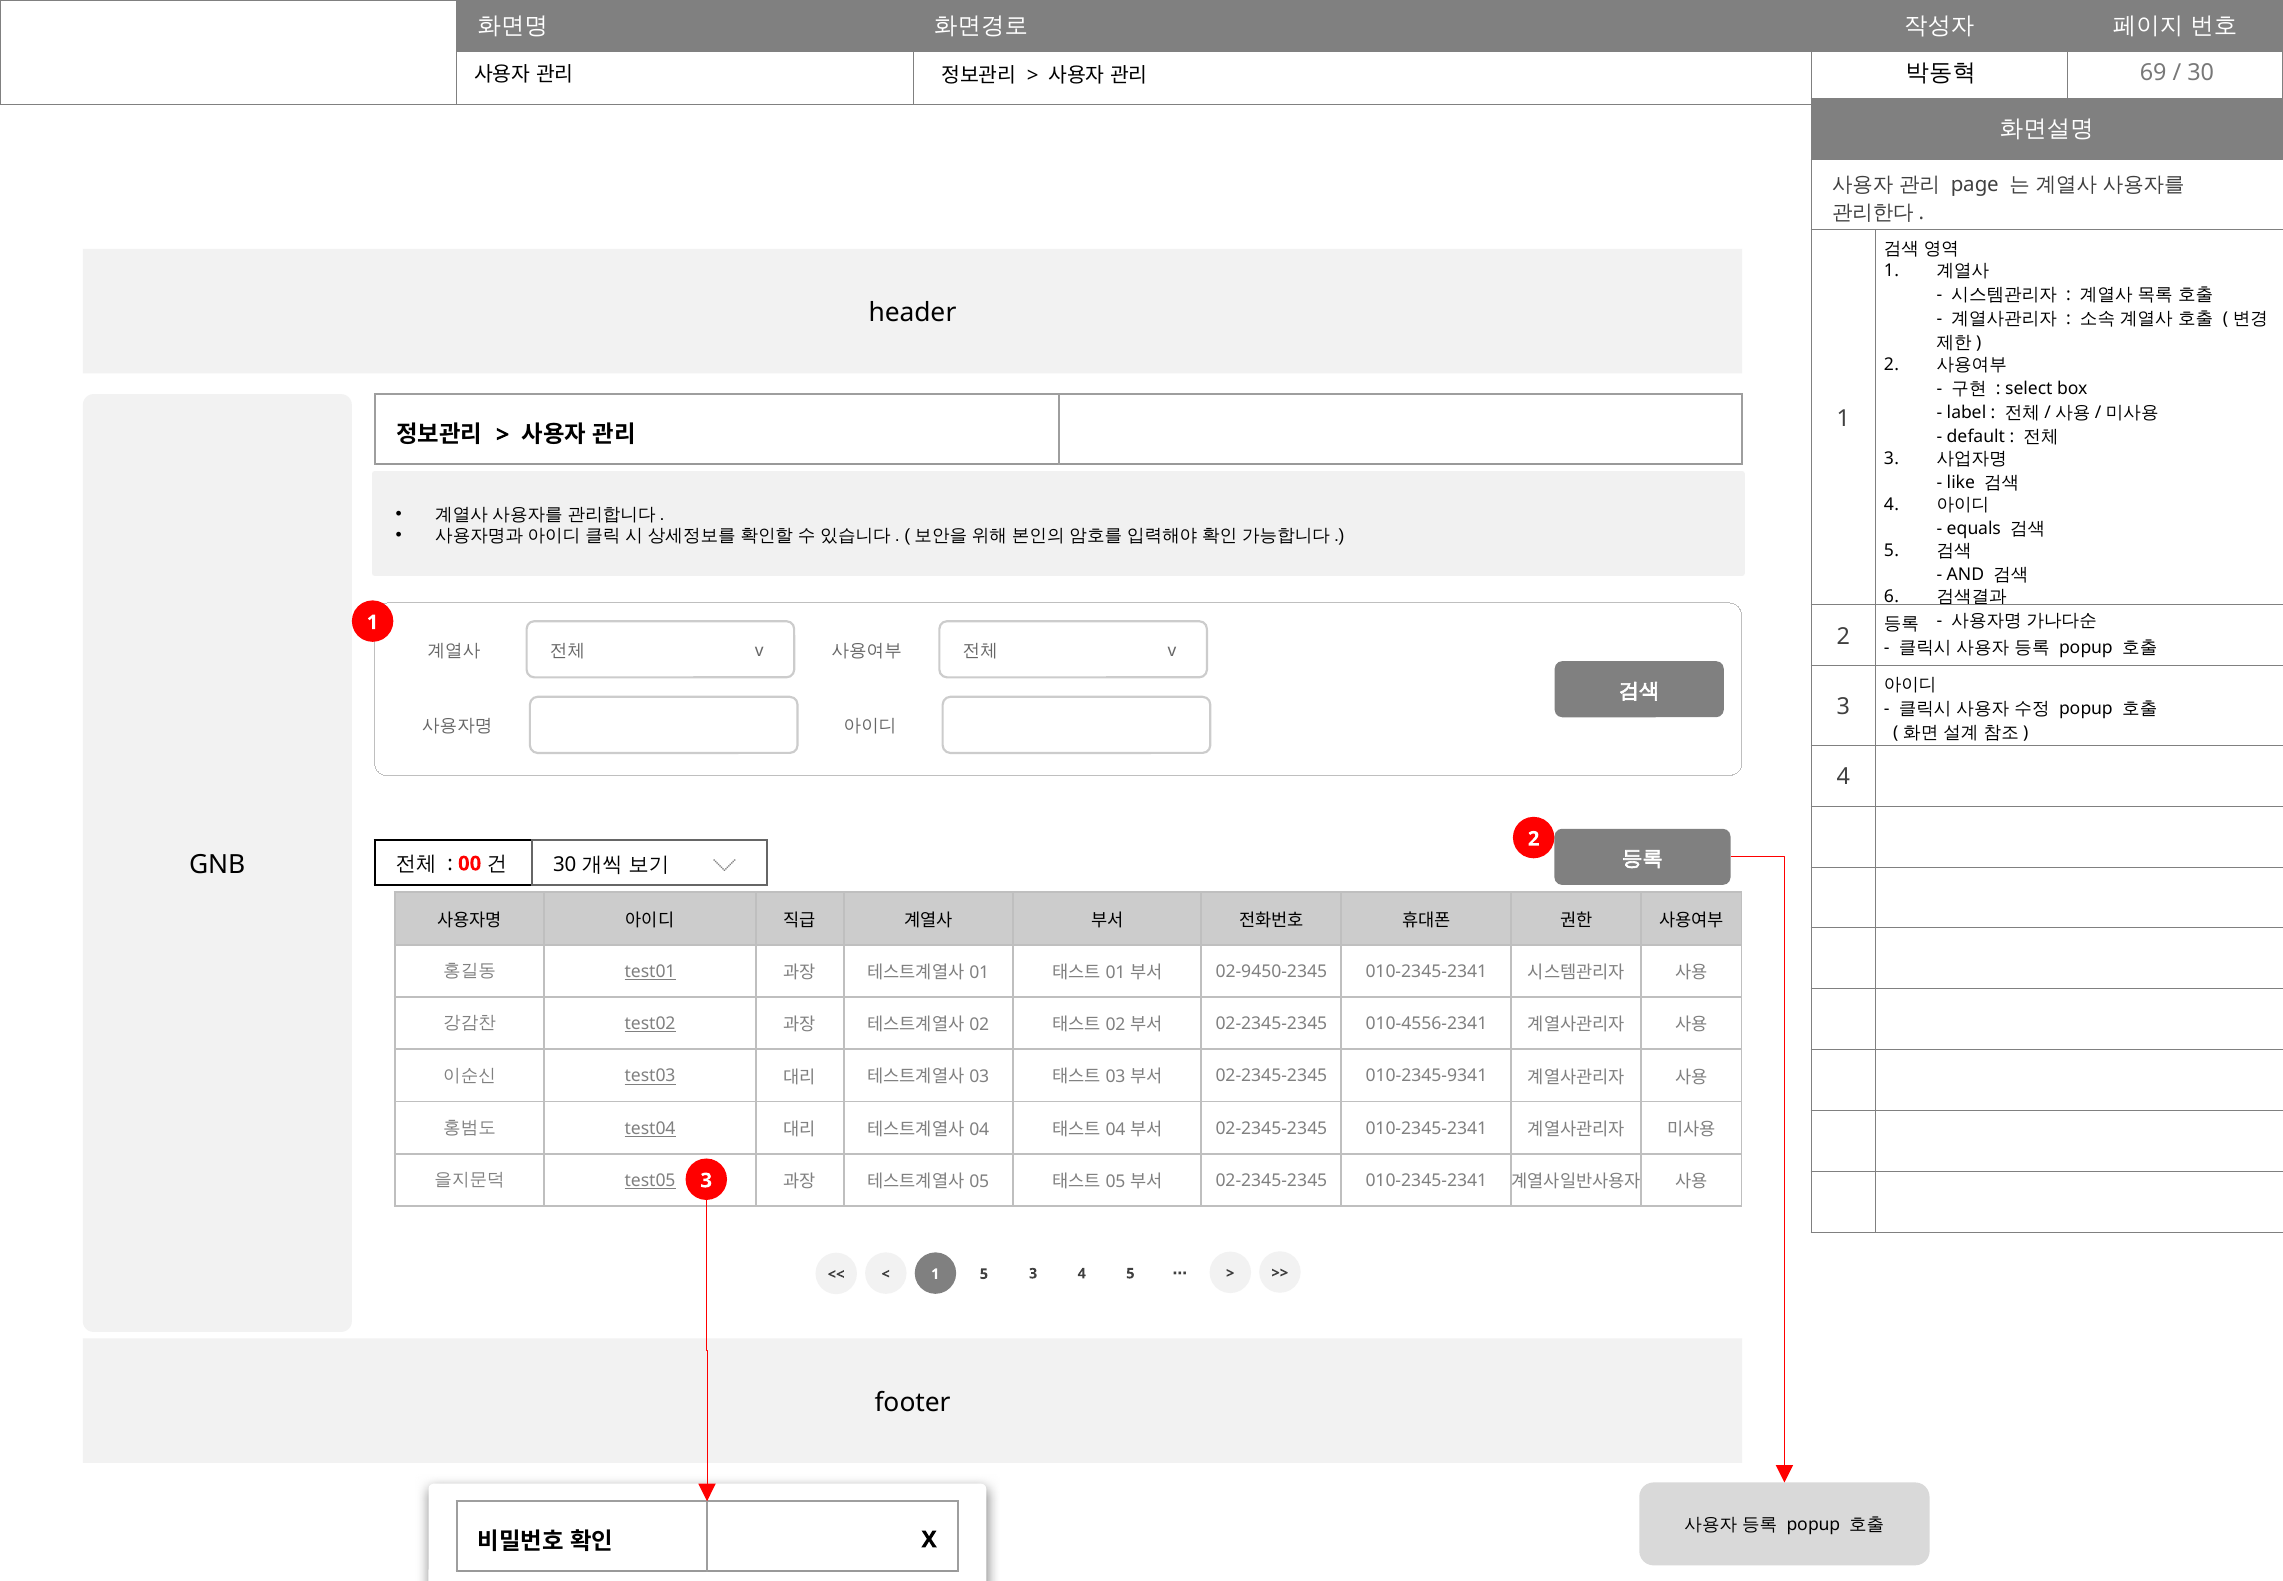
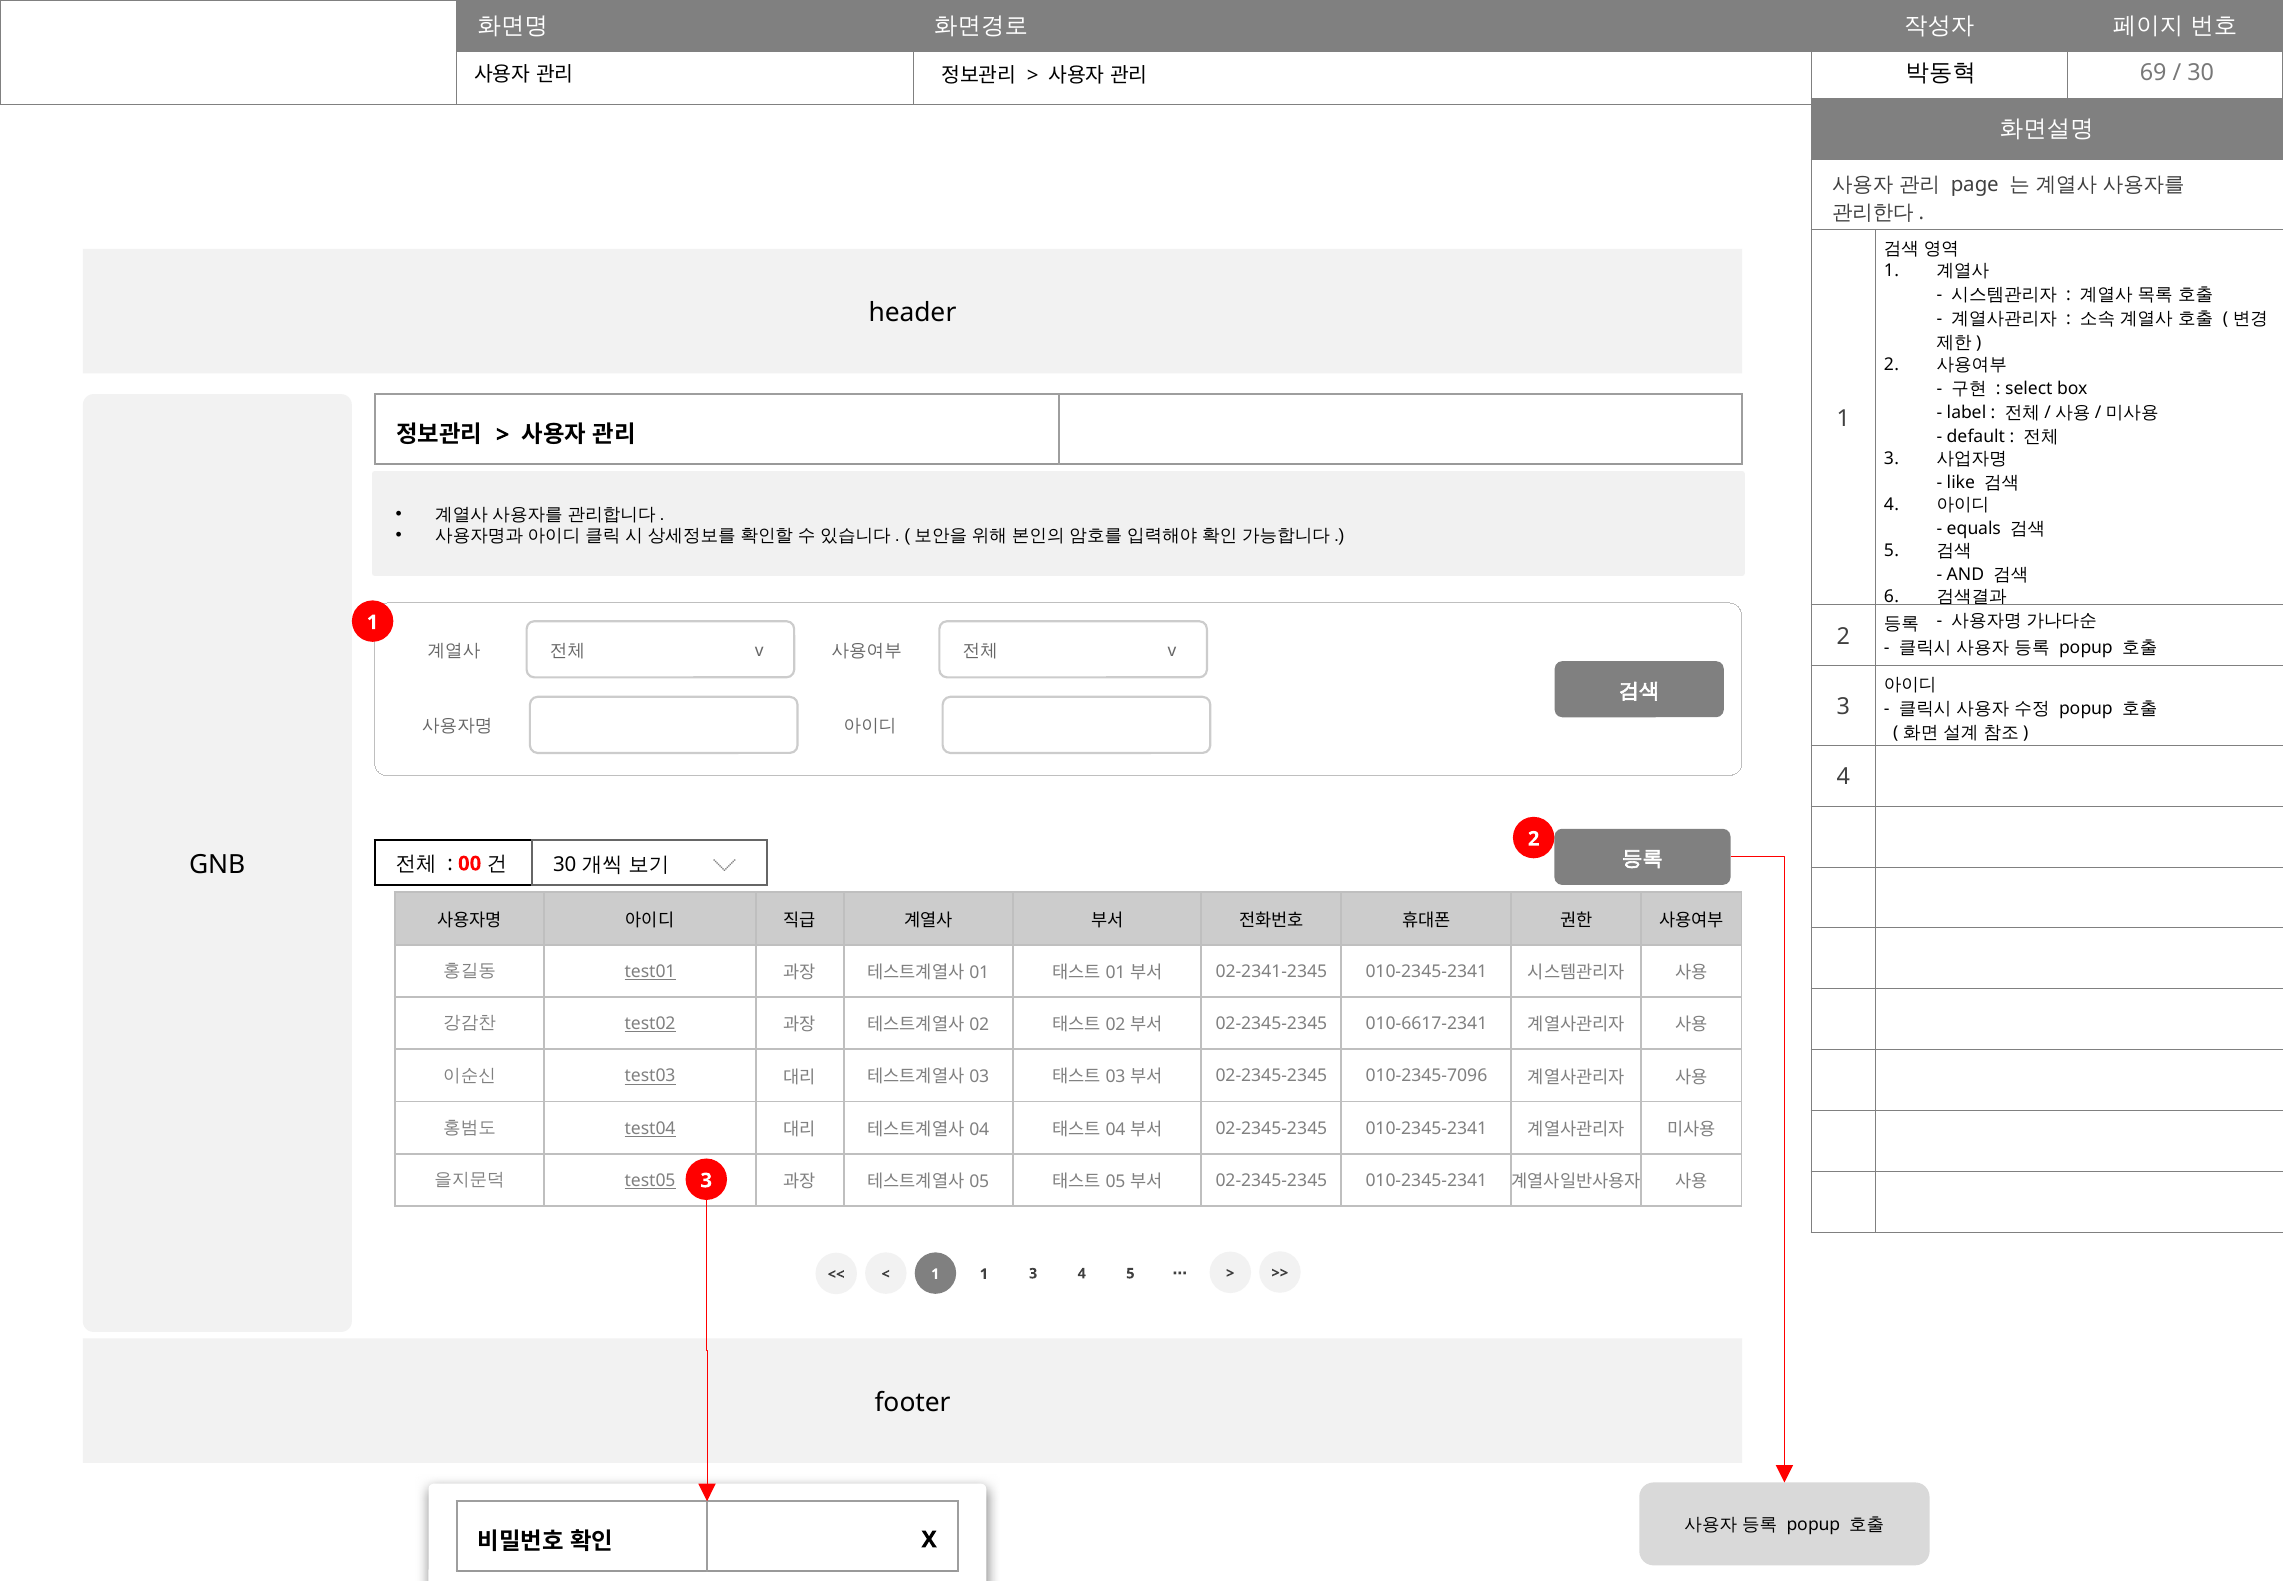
02-9450-2345: 02-9450-2345 -> 02-2341-2345 (1271, 971)
010-4556-2341: 010-4556-2341 -> 010-6617-2341 (1426, 1024)
010-2345-9341: 010-2345-9341 -> 010-2345-7096 (1426, 1076)
1 5: 5 -> 1 (984, 1274)
